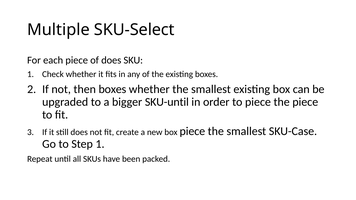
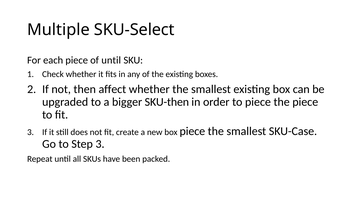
of does: does -> until (111, 60)
then boxes: boxes -> affect (112, 89)
SKU-until: SKU-until -> SKU-then (167, 102)
Step 1: 1 -> 3 (100, 144)
